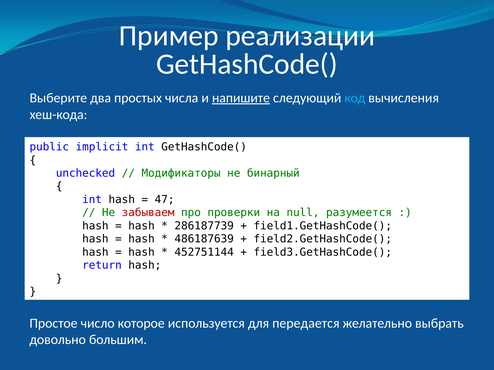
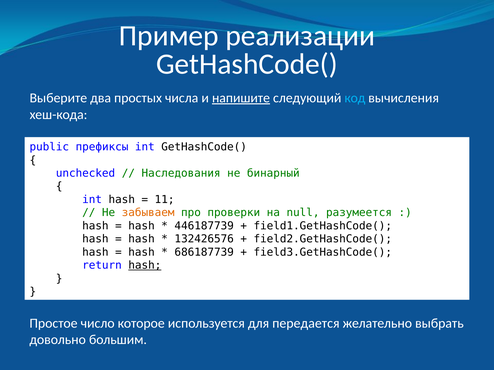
implicit: implicit -> префиксы (102, 147)
Модификаторы: Модификаторы -> Наследования (181, 173)
47: 47 -> 11 (165, 200)
забываем colour: red -> orange (148, 213)
286187739: 286187739 -> 446187739 (204, 226)
486187639: 486187639 -> 132426576 (204, 239)
452751144: 452751144 -> 686187739 (204, 252)
hash underline: none -> present (145, 266)
